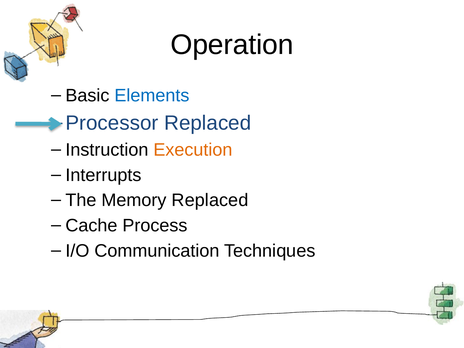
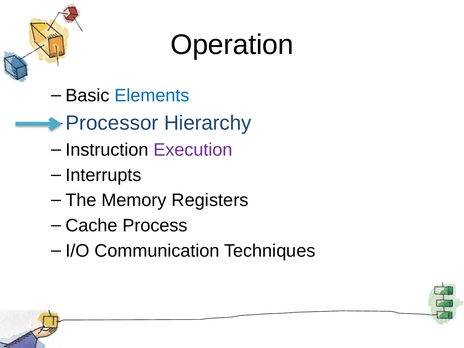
Replaced: Replaced -> Hierarchy (208, 123)
Execution colour: orange -> purple (193, 150)
Memory Replaced: Replaced -> Registers (210, 200)
